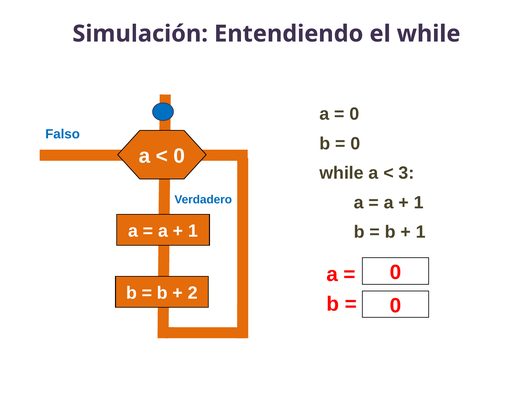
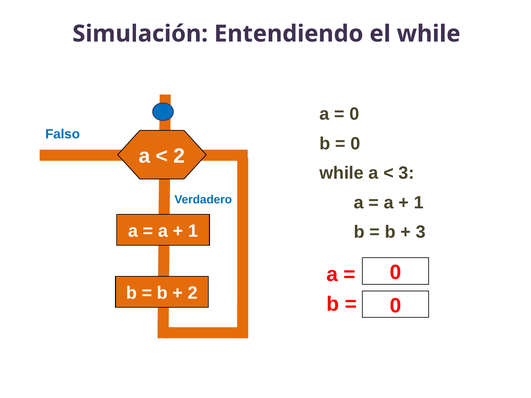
0: 0 -> 2 (179, 156)
1: 1 -> 3 (421, 232)
